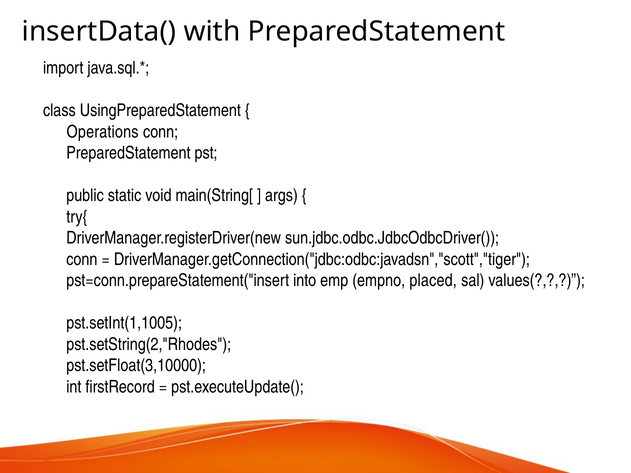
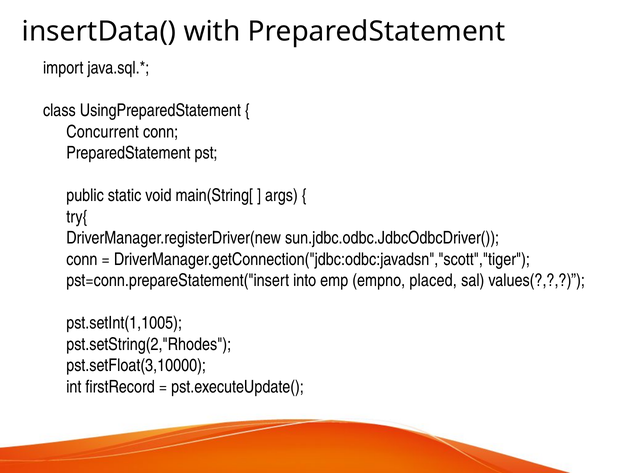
Operations: Operations -> Concurrent (103, 132)
